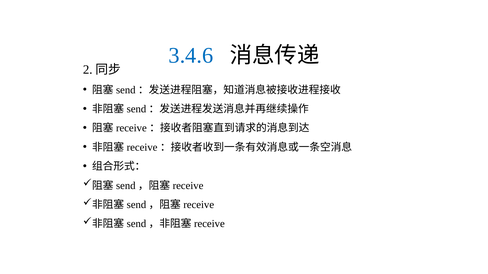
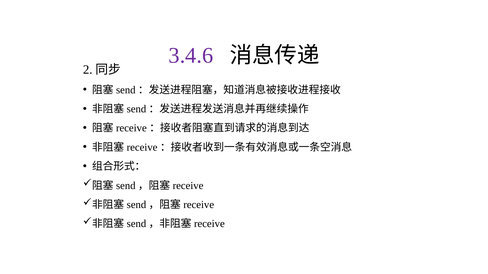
3.4.6 colour: blue -> purple (191, 55)
